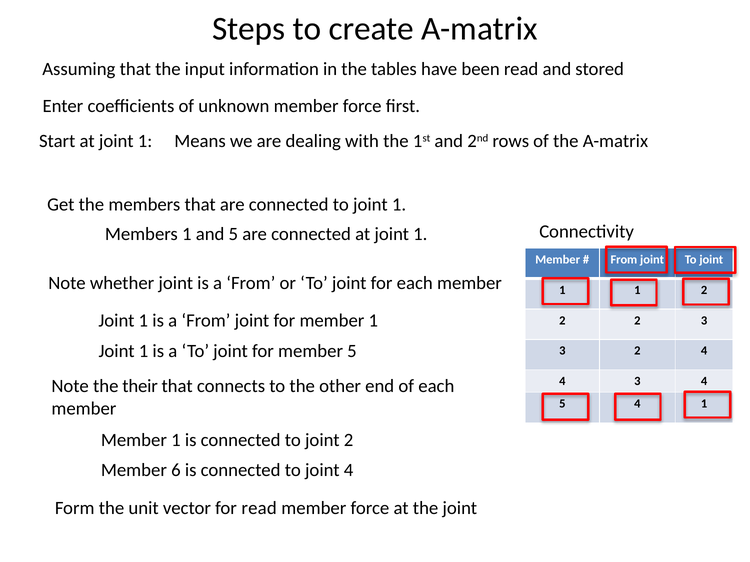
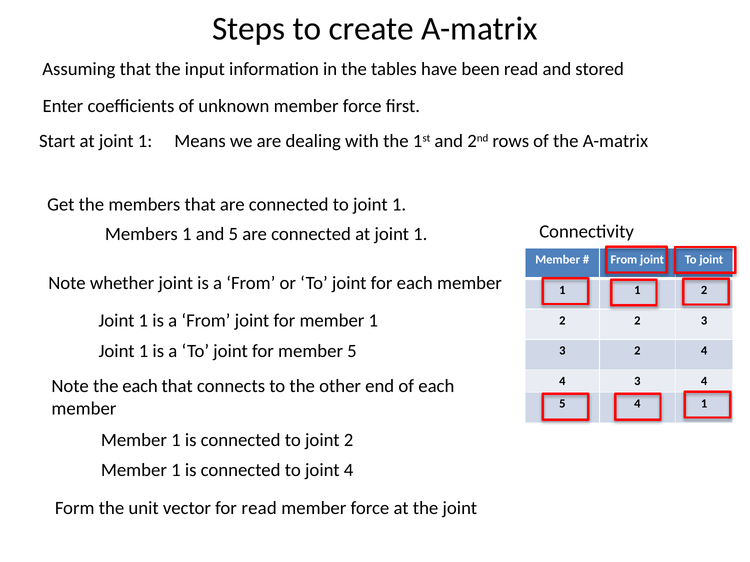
the their: their -> each (140, 386)
6: 6 -> 1 (176, 470)
